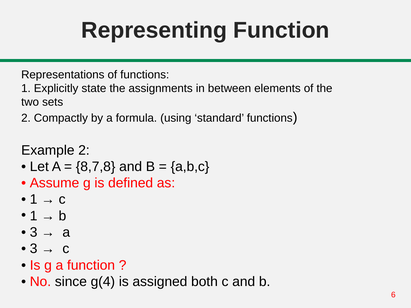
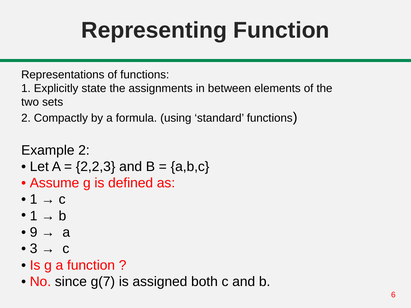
8,7,8: 8,7,8 -> 2,2,3 (96, 167)
3: 3 -> 9 (34, 233)
g(4: g(4 -> g(7 (103, 282)
